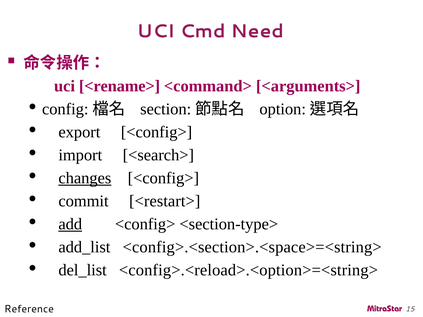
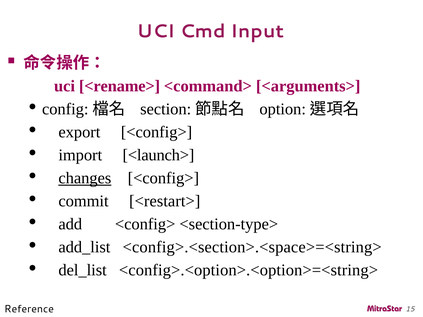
Need: Need -> Input (257, 31)
<search>: <search> -> <launch> (158, 155)
add underline: present -> none (70, 224)
<config>.<reload>.<option>=<string>: <config>.<reload>.<option>=<string> -> <config>.<option>.<option>=<string> (249, 270)
